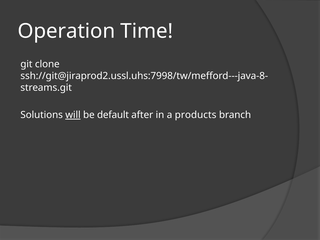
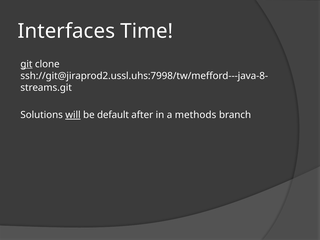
Operation: Operation -> Interfaces (66, 31)
git underline: none -> present (26, 64)
products: products -> methods (196, 115)
